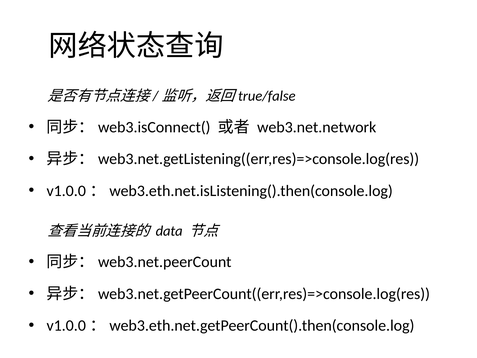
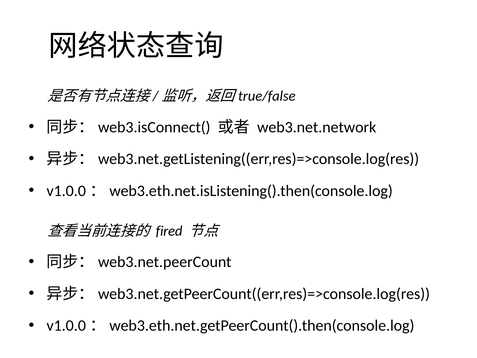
data: data -> fired (169, 231)
